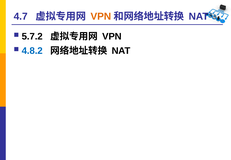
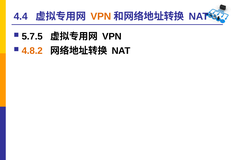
4.7: 4.7 -> 4.4 (21, 16)
5.7.2: 5.7.2 -> 5.7.5 (32, 36)
4.8.2 colour: blue -> orange (32, 51)
